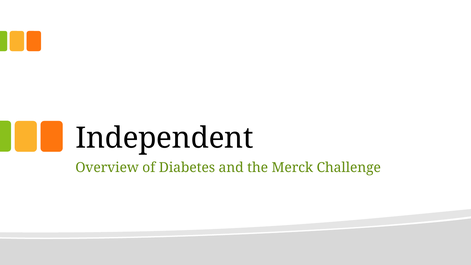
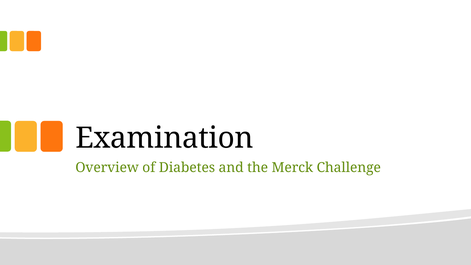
Independent: Independent -> Examination (164, 138)
